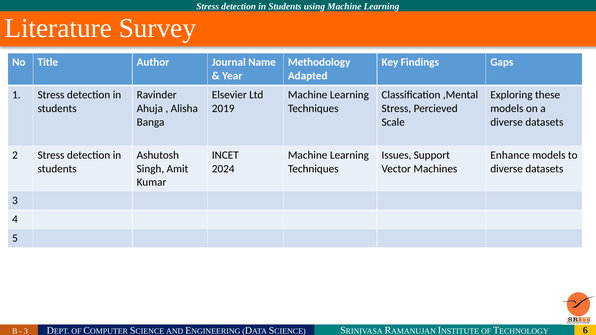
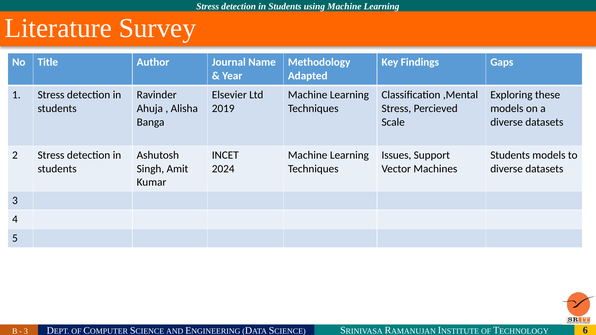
Enhance: Enhance -> Students (510, 155)
